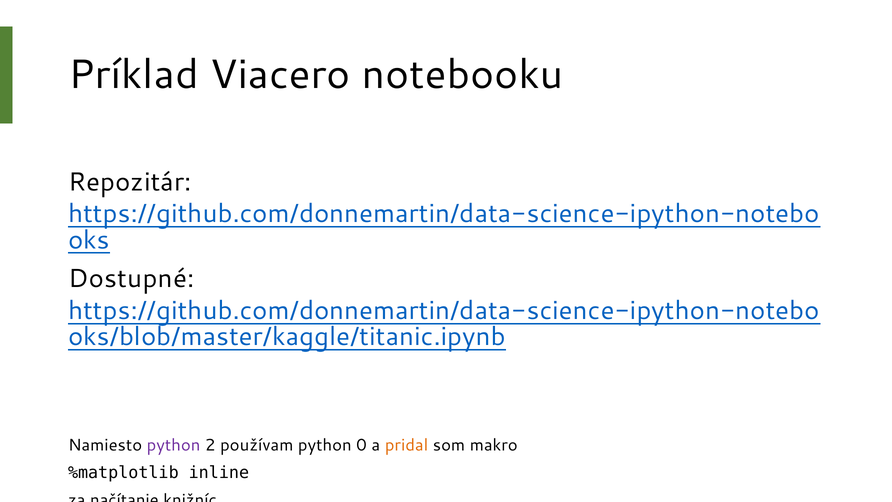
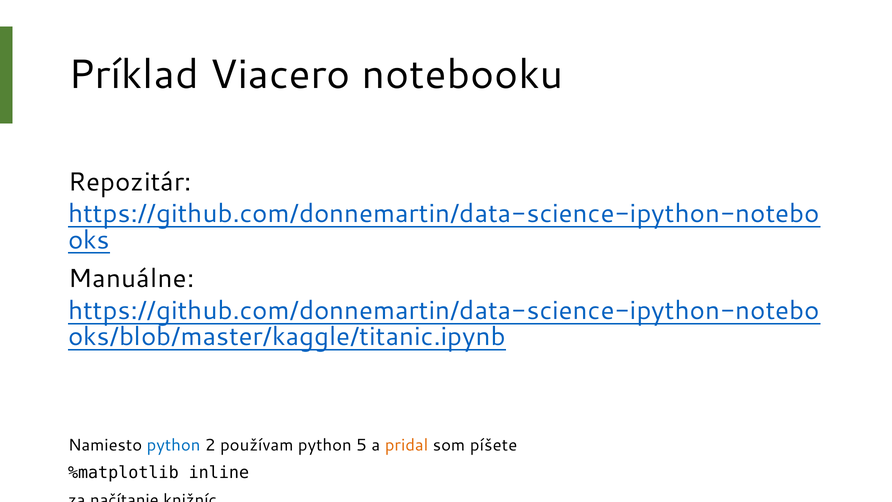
Dostupné: Dostupné -> Manuálne (131, 279)
python colour: purple -> blue (174, 445)
0: 0 -> 5 (362, 445)
makro: makro -> píšete (494, 445)
